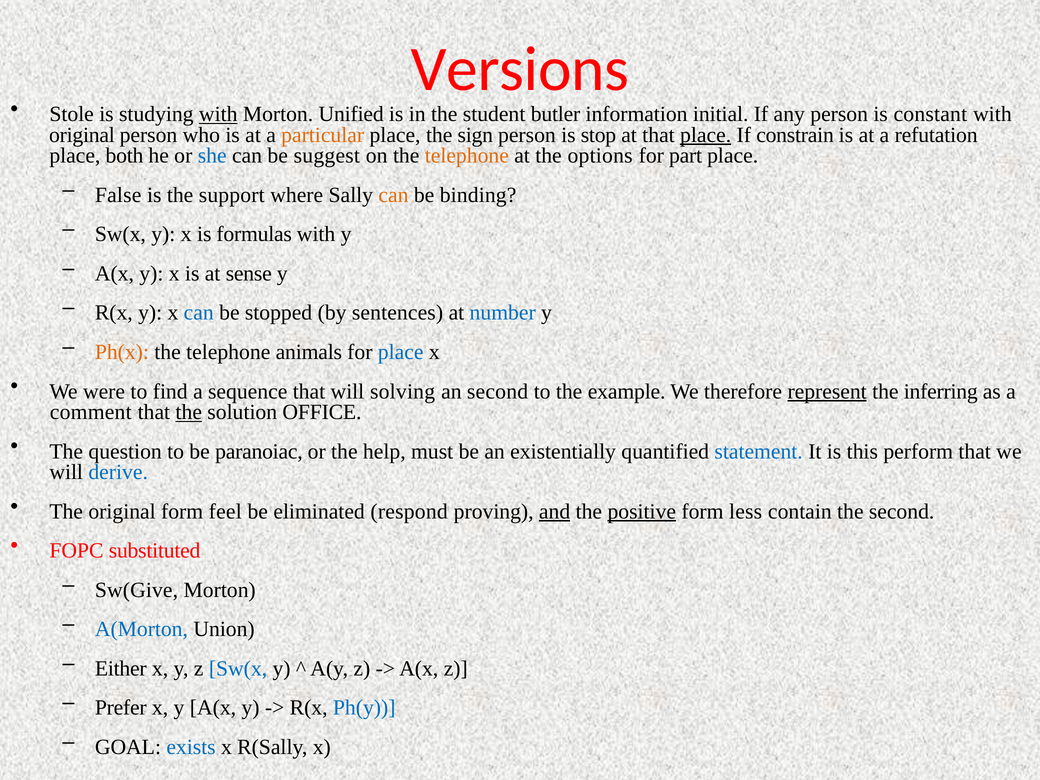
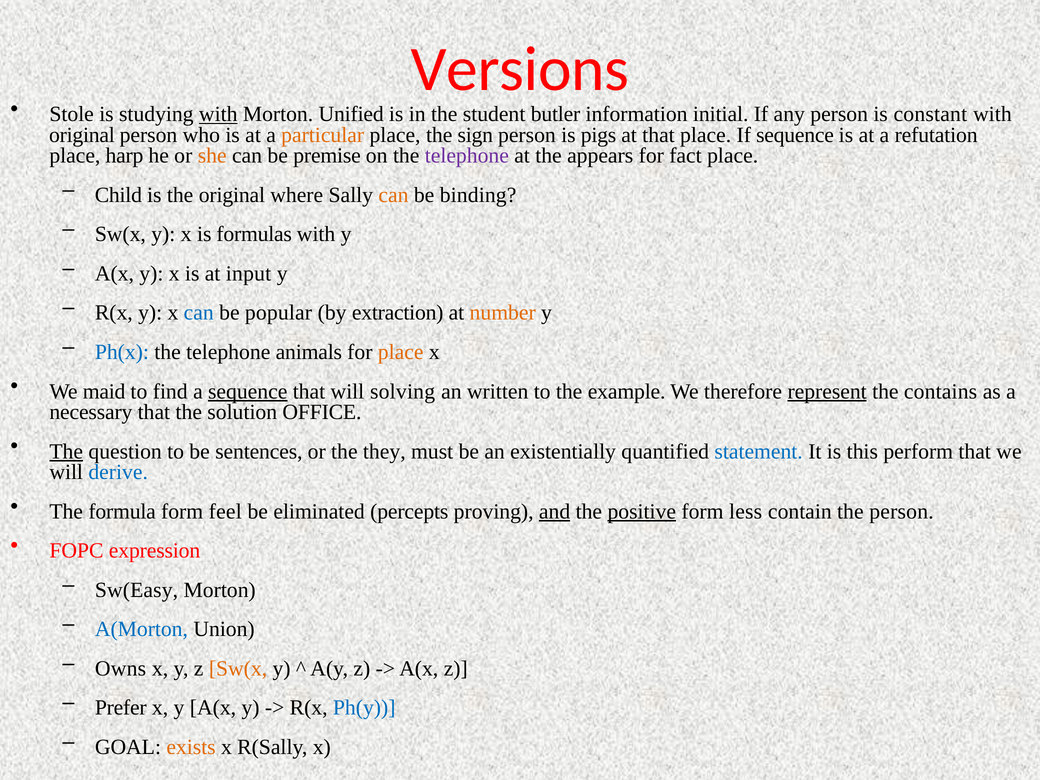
stop: stop -> pigs (598, 135)
place underline: present -> none (706, 135)
If constrain: constrain -> sequence (795, 135)
both: both -> harp (125, 156)
she colour: blue -> orange (212, 156)
suggest: suggest -> premise (327, 156)
telephone colour: orange -> purple (467, 156)
options: options -> appears (600, 156)
part: part -> fact (685, 156)
False: False -> Child (118, 195)
the support: support -> original (232, 195)
sense: sense -> input (249, 274)
stopped: stopped -> popular (278, 313)
sentences: sentences -> extraction (398, 313)
number colour: blue -> orange (503, 313)
Ph(x colour: orange -> blue (122, 352)
place colour: blue -> orange (401, 352)
were: were -> maid (104, 391)
sequence underline: none -> present (248, 391)
an second: second -> written (498, 391)
inferring: inferring -> contains (941, 391)
comment: comment -> necessary (91, 412)
the underline: present -> none (189, 412)
The underline: none -> present (66, 451)
paranoiac: paranoiac -> sentences (259, 451)
help: help -> they (384, 451)
The original: original -> formula (122, 512)
respond: respond -> percepts (409, 512)
the second: second -> person (902, 512)
substituted: substituted -> expression (155, 551)
Sw(Give: Sw(Give -> Sw(Easy (137, 590)
Either: Either -> Owns (121, 669)
Sw(x colour: blue -> orange (238, 669)
exists colour: blue -> orange (191, 747)
